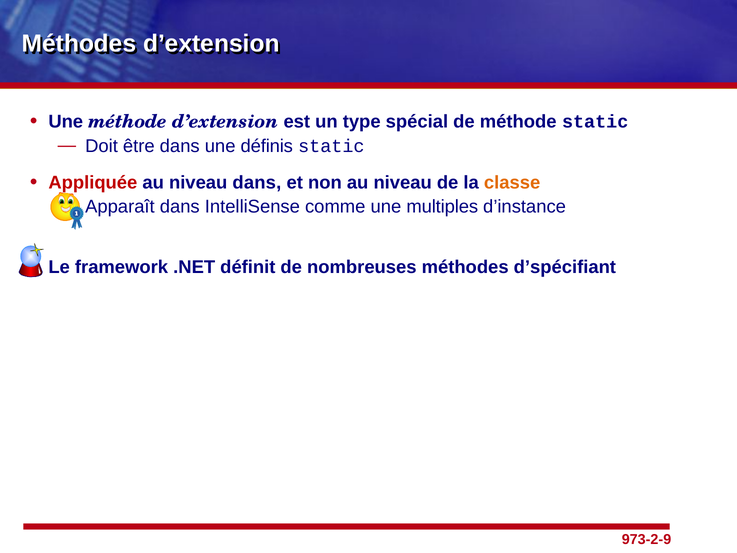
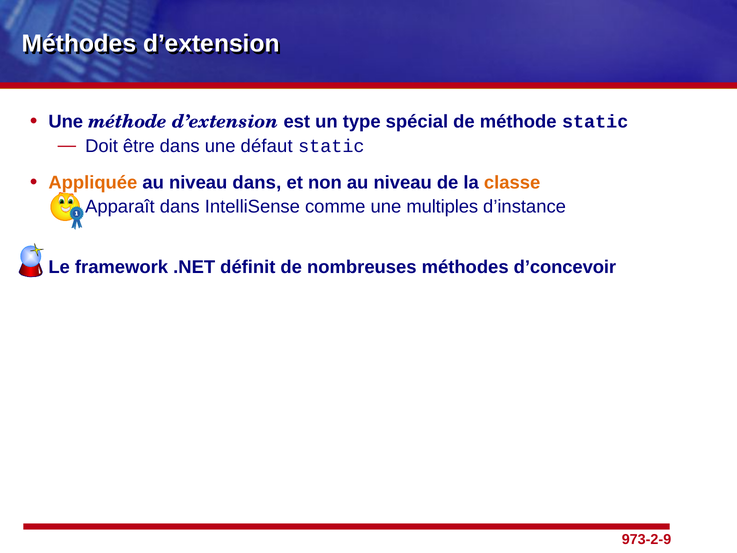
définis: définis -> défaut (267, 146)
Appliquée colour: red -> orange (93, 182)
d’spécifiant: d’spécifiant -> d’concevoir (565, 267)
